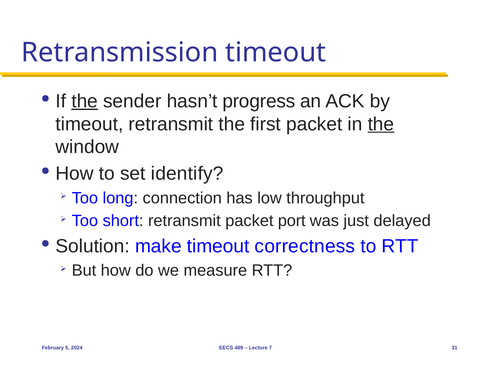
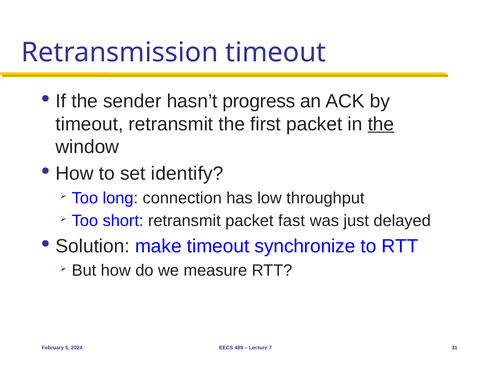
the underline: present -> none (85, 101)
port: port -> fast (292, 221)
correctness: correctness -> synchronize (305, 246)
